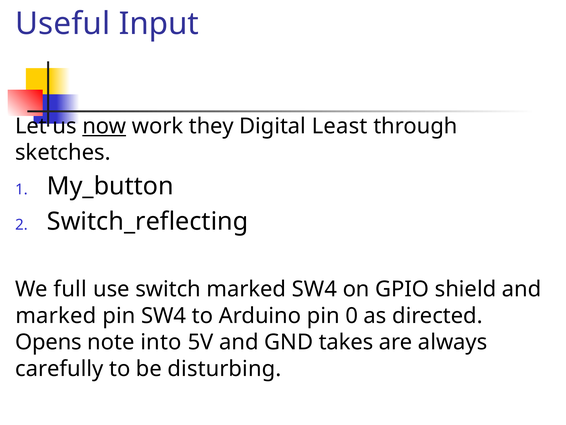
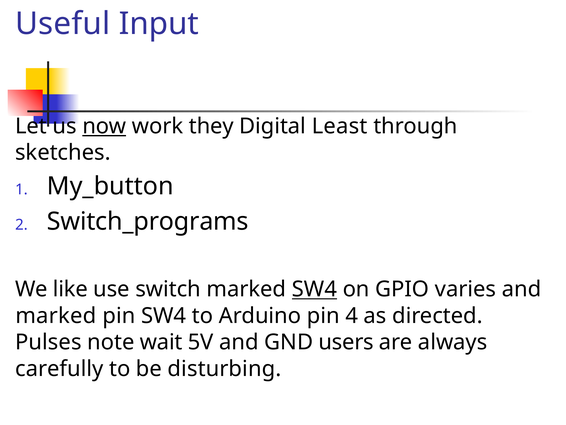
Switch_reflecting: Switch_reflecting -> Switch_programs (148, 221)
full: full -> like (70, 289)
SW4 underline: none -> present (314, 289)
shield: shield -> varies (466, 289)
0: 0 -> 4 (352, 315)
Opens: Opens -> Pulses (48, 342)
into: into -> wait (161, 342)
takes: takes -> users (346, 342)
